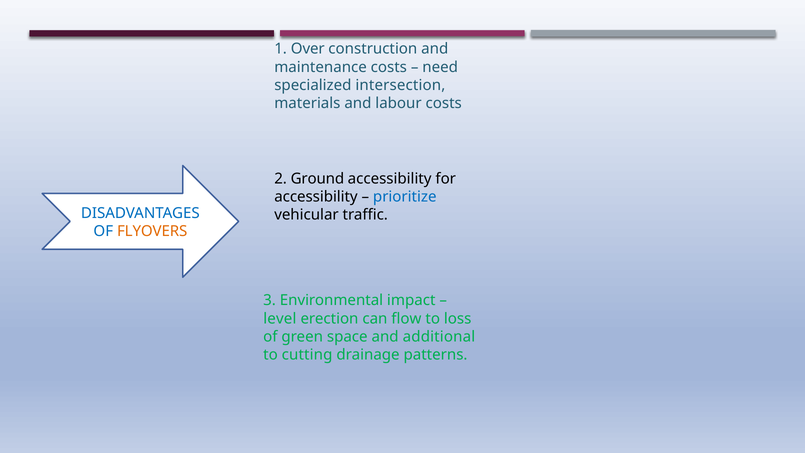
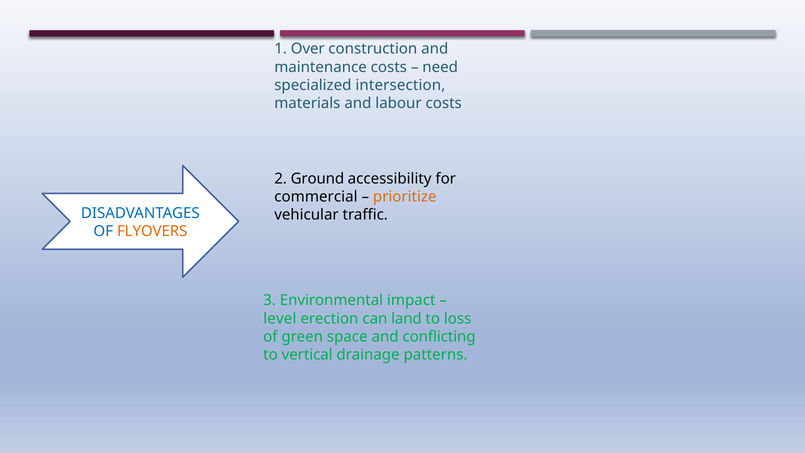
accessibility: accessibility -> commercial (316, 197)
prioritize colour: blue -> orange (405, 197)
flow: flow -> land (406, 318)
additional: additional -> conflicting (439, 337)
cutting: cutting -> vertical (307, 355)
